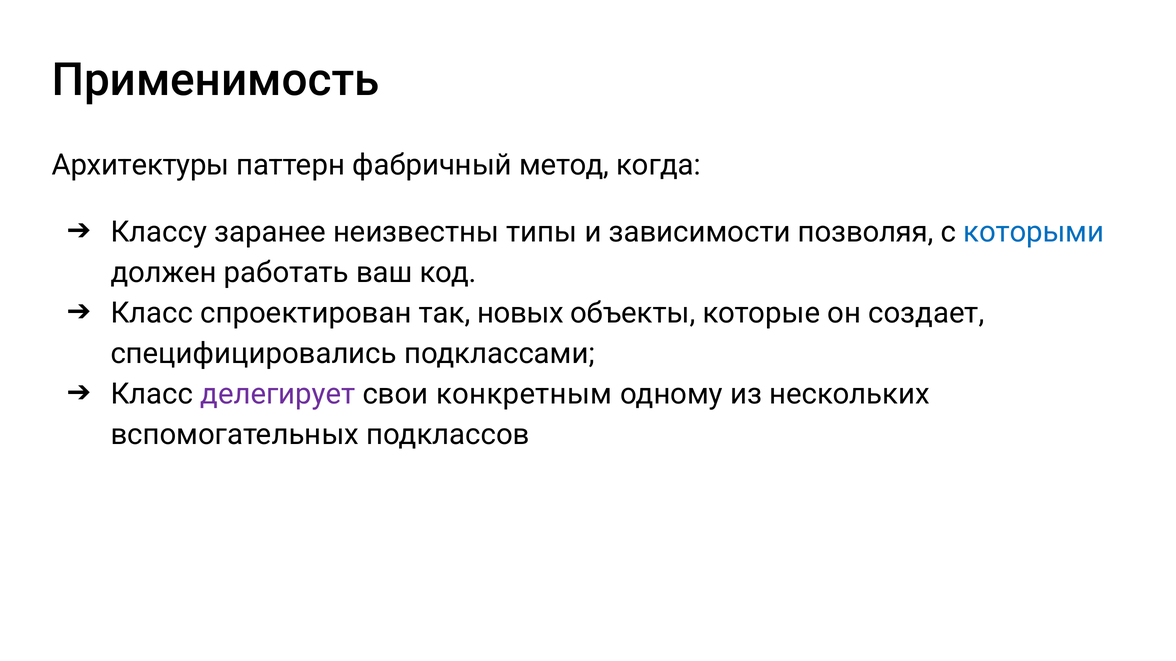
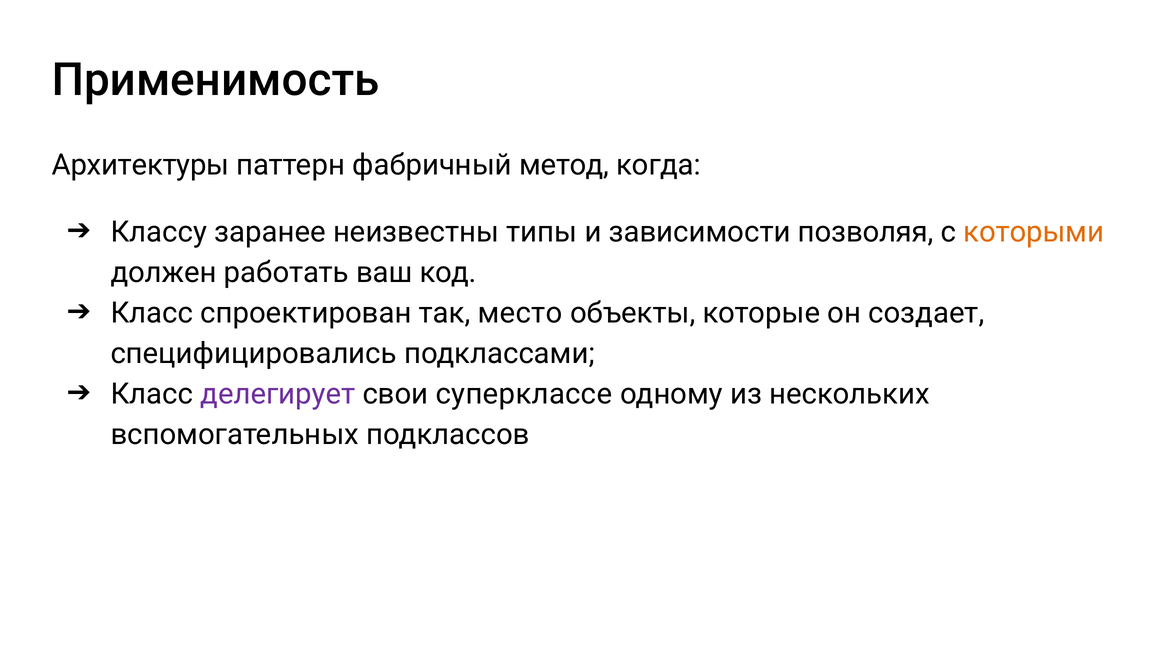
которыми colour: blue -> orange (1034, 232)
новых: новых -> место (520, 313)
конкретным: конкретным -> суперклассе (524, 394)
